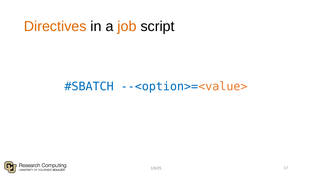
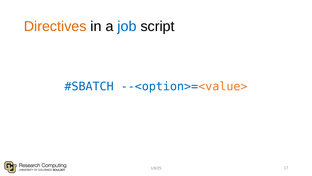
job colour: orange -> blue (127, 26)
